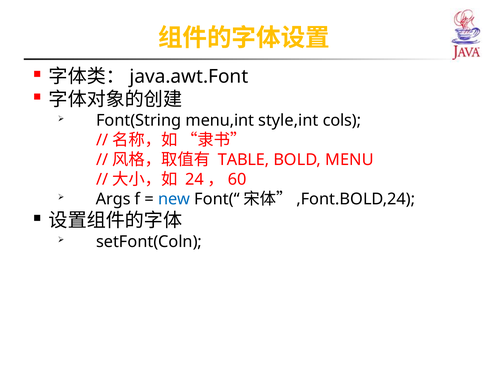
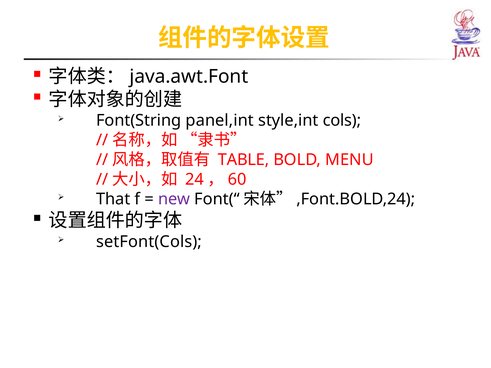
menu,int: menu,int -> panel,int (220, 121)
Args: Args -> That (113, 199)
new colour: blue -> purple (174, 199)
setFont(Coln: setFont(Coln -> setFont(Cols (149, 242)
